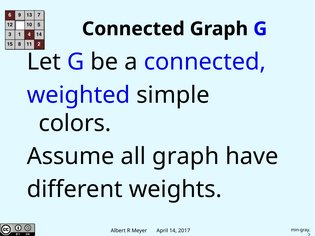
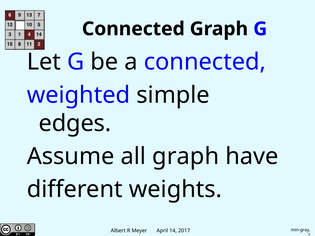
colors: colors -> edges (75, 123)
